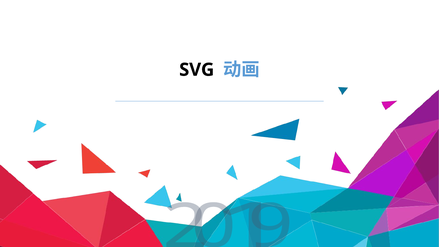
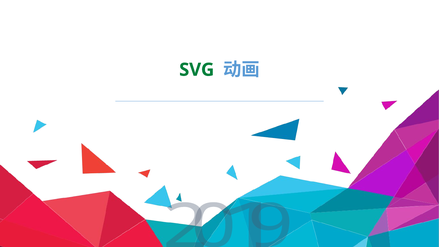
SVG colour: black -> green (197, 70)
